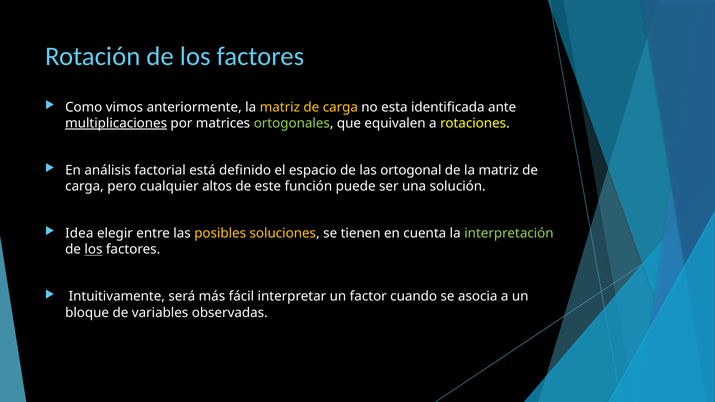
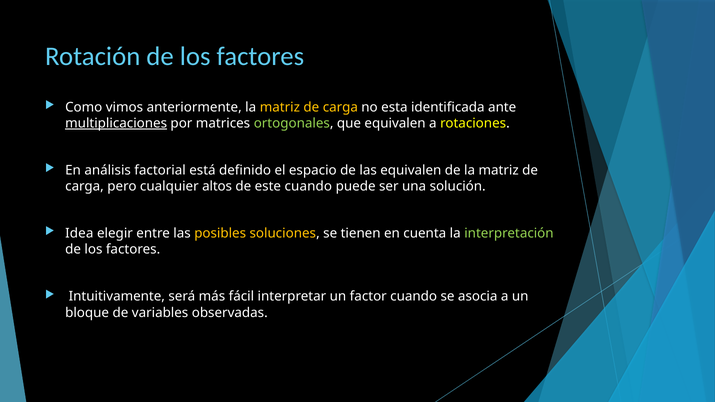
las ortogonal: ortogonal -> equivalen (411, 170)
este función: función -> cuando (308, 186)
los underline: present -> none (93, 250)
